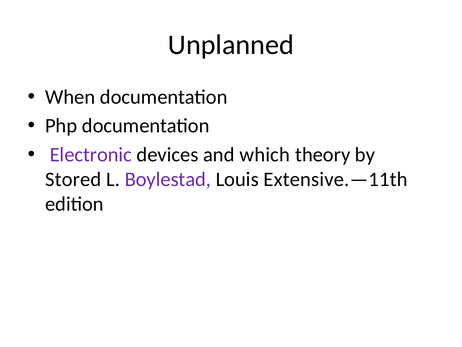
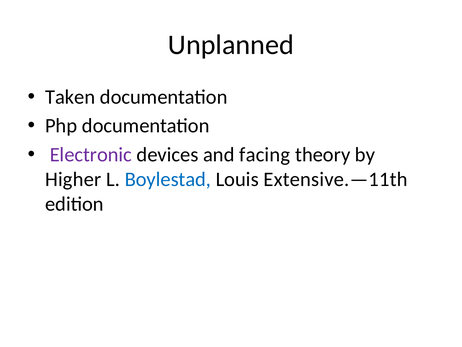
When: When -> Taken (70, 97)
which: which -> facing (265, 154)
Stored: Stored -> Higher (73, 179)
Boylestad colour: purple -> blue (168, 179)
